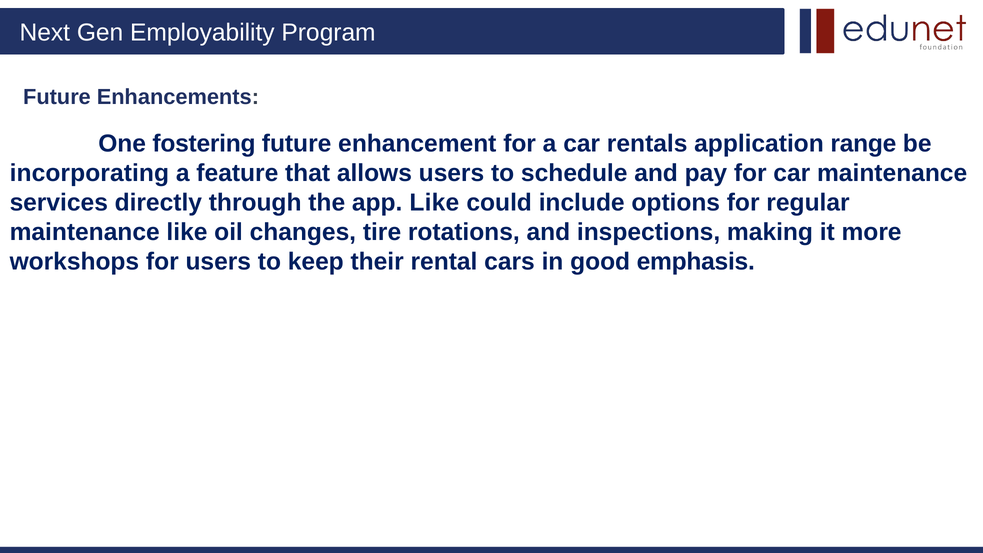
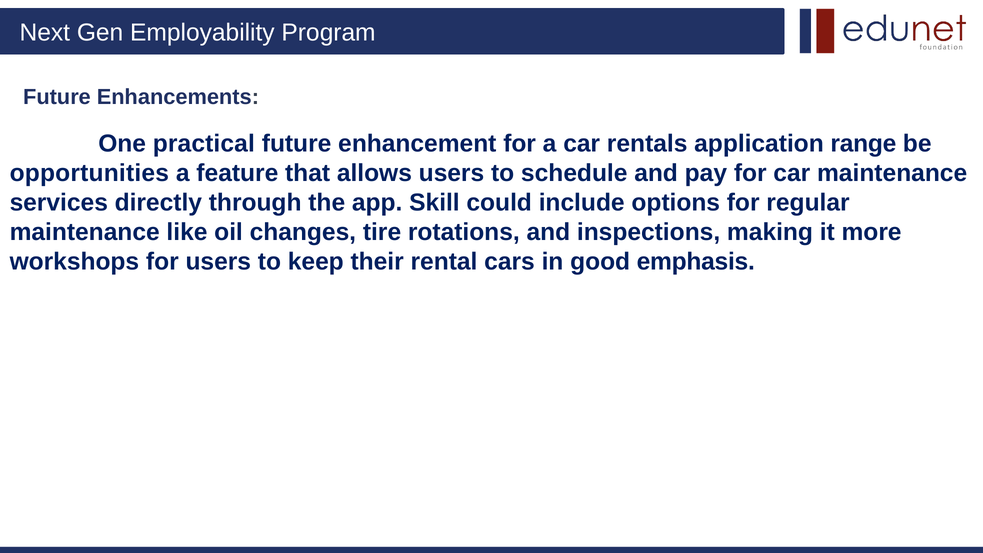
fostering: fostering -> practical (204, 144)
incorporating: incorporating -> opportunities (89, 173)
app Like: Like -> Skill (434, 203)
